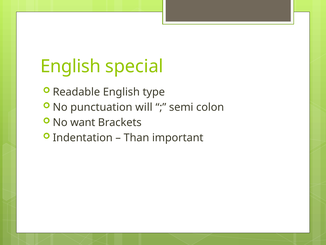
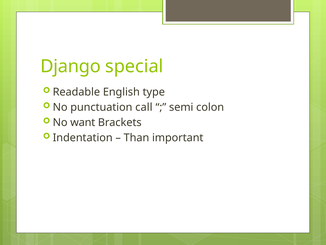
English: English -> Django (71, 66)
will: will -> call (144, 107)
